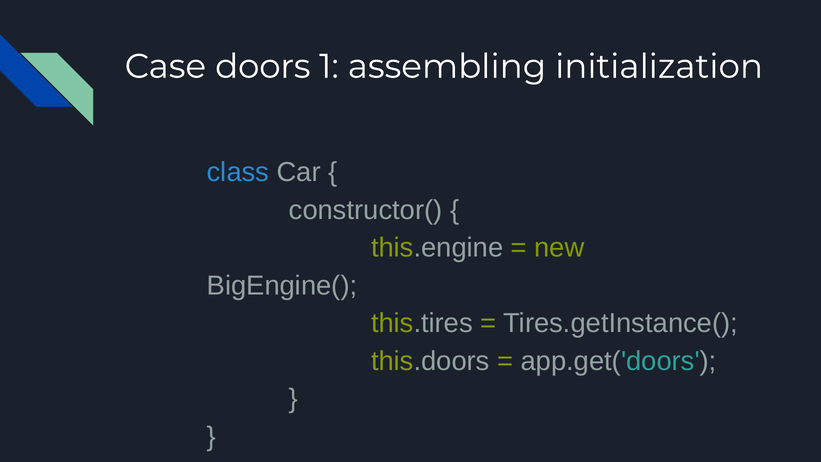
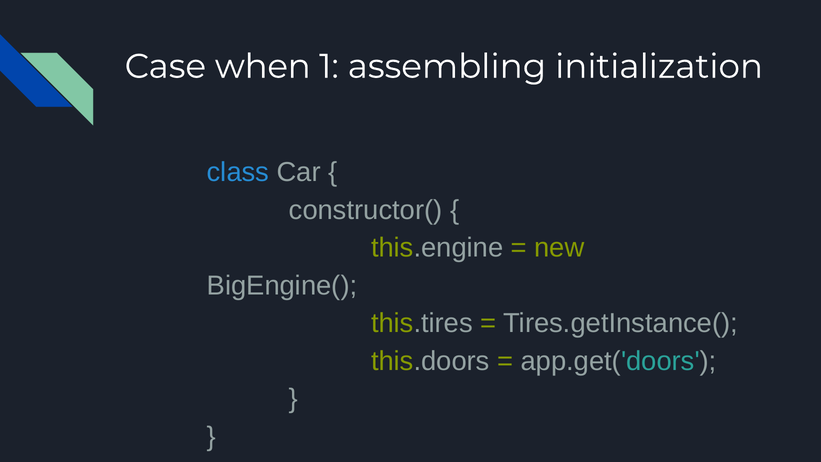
doors: doors -> when (263, 66)
